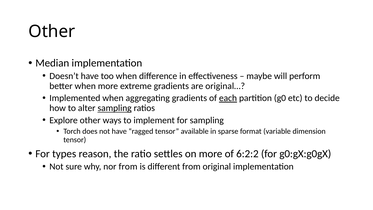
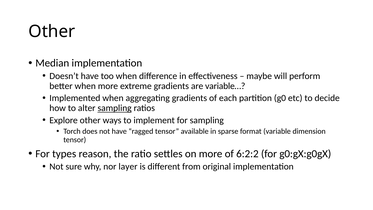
original…: original… -> variable… (225, 86)
each underline: present -> none (228, 98)
nor from: from -> layer (128, 166)
